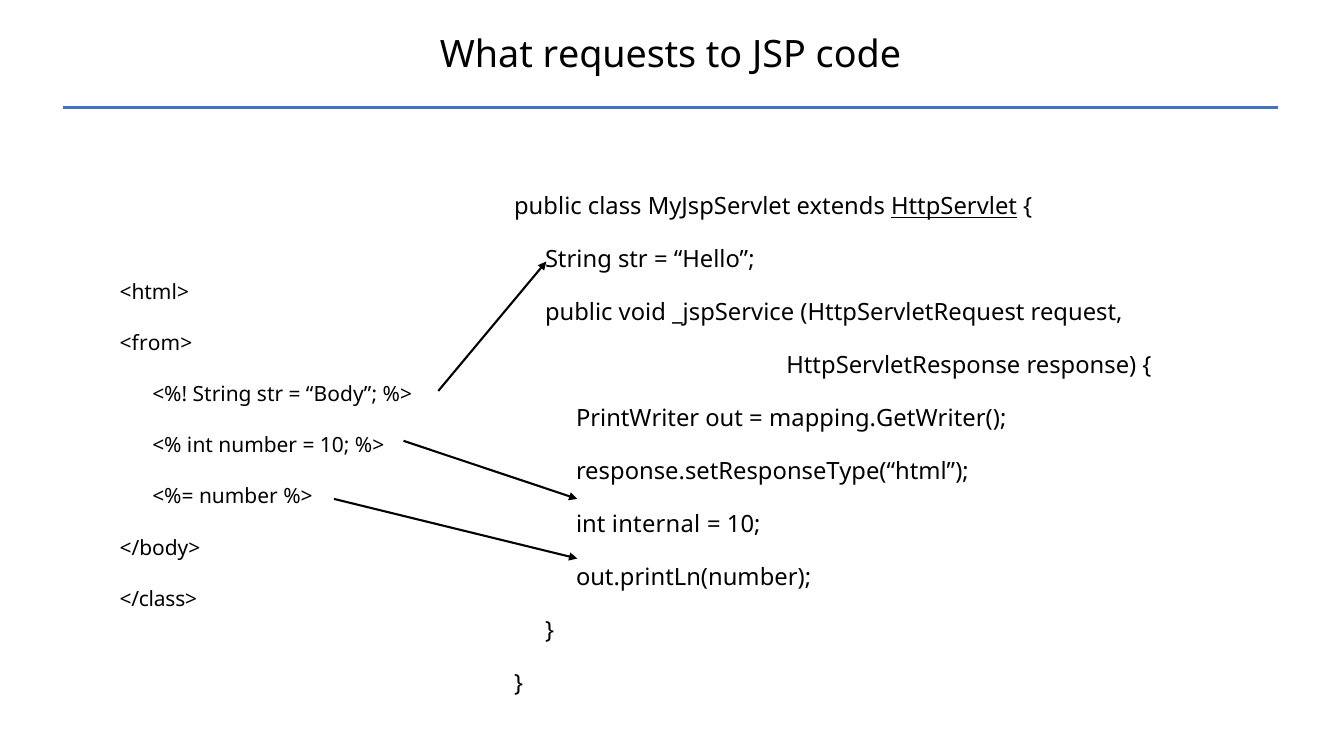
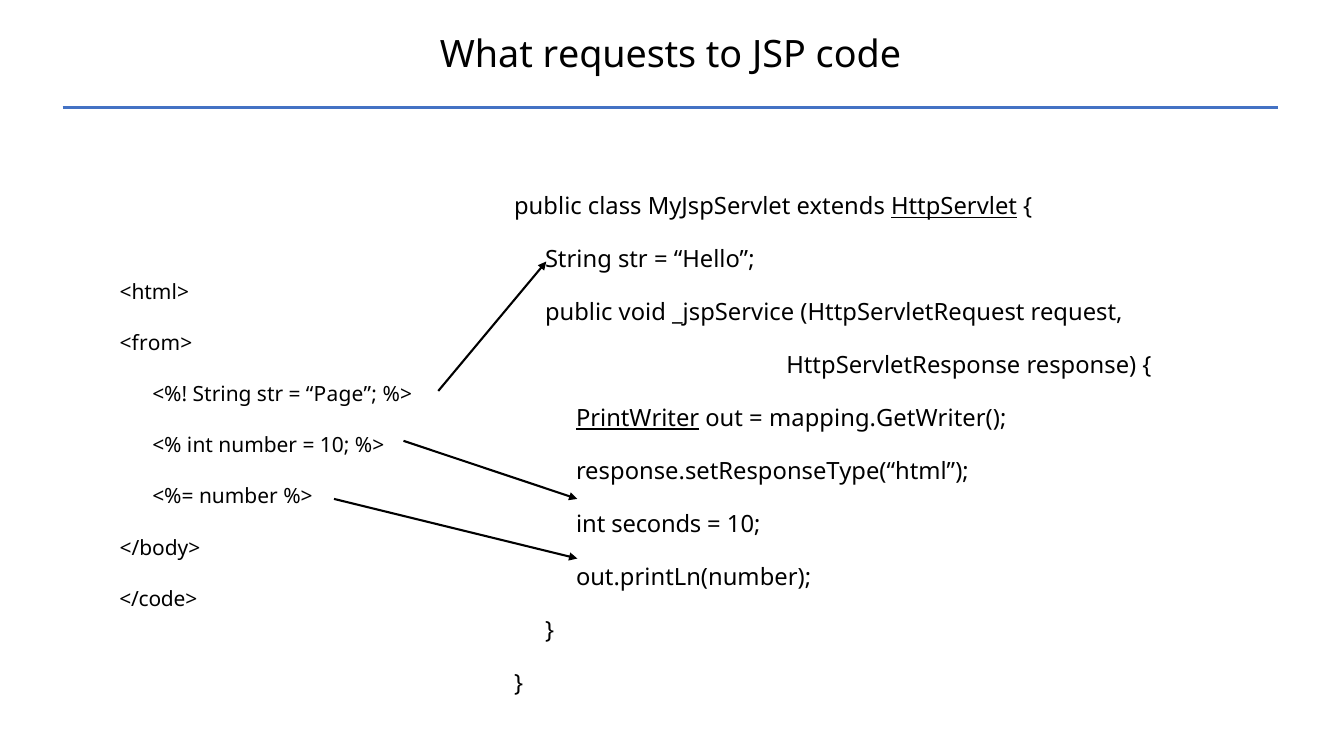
Body: Body -> Page (341, 395)
PrintWriter underline: none -> present (638, 419)
internal: internal -> seconds (656, 525)
</class>: </class> -> </code> (158, 600)
